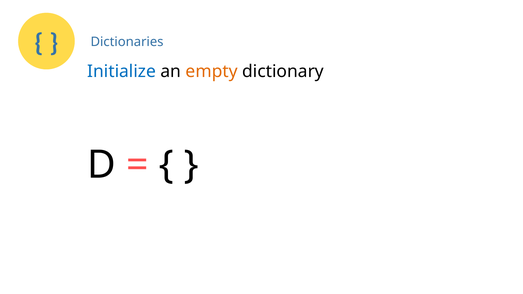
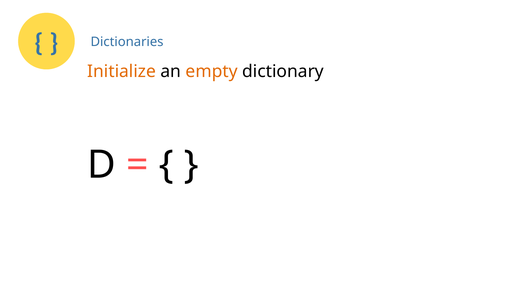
Initialize colour: blue -> orange (122, 72)
